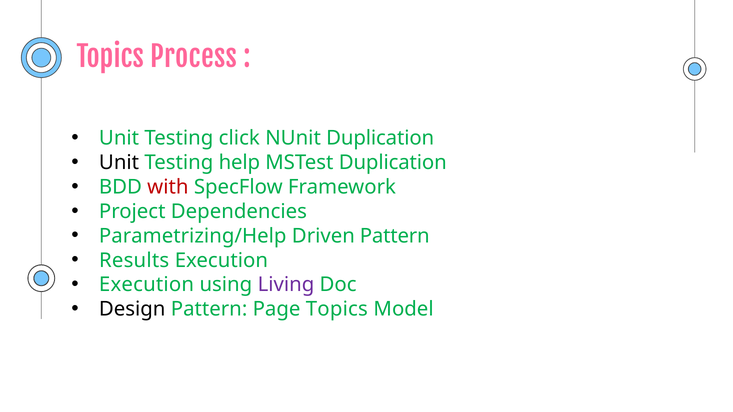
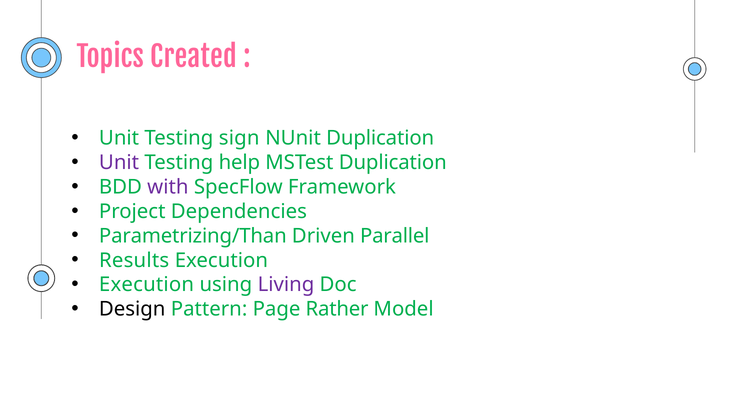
Process: Process -> Created (194, 58)
click: click -> sign (239, 138)
Unit colour: black -> purple (119, 163)
with colour: red -> purple (168, 187)
Parametrizing/Help: Parametrizing/Help -> Parametrizing/Than (193, 236)
Driven Pattern: Pattern -> Parallel (395, 236)
Page Topics: Topics -> Rather (337, 309)
